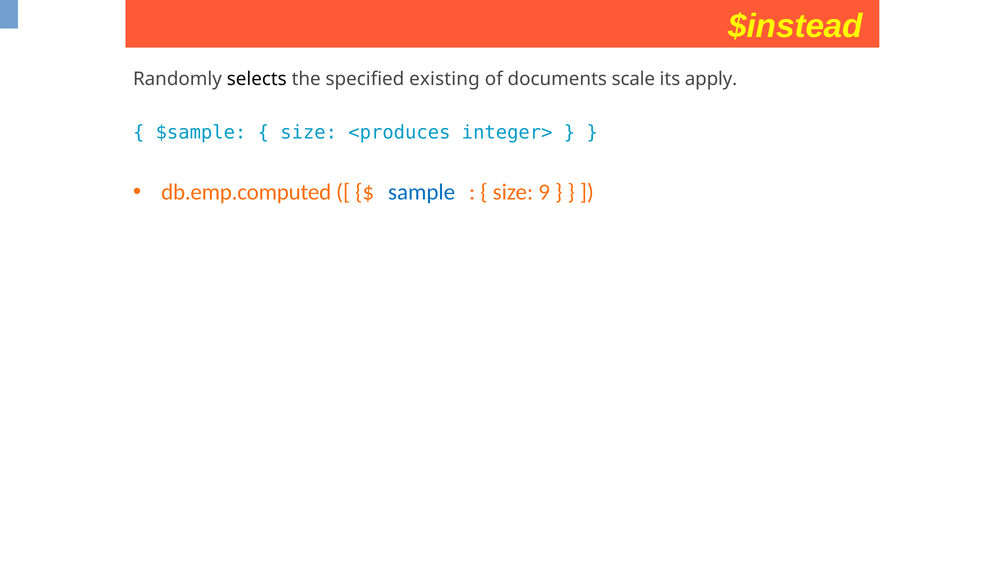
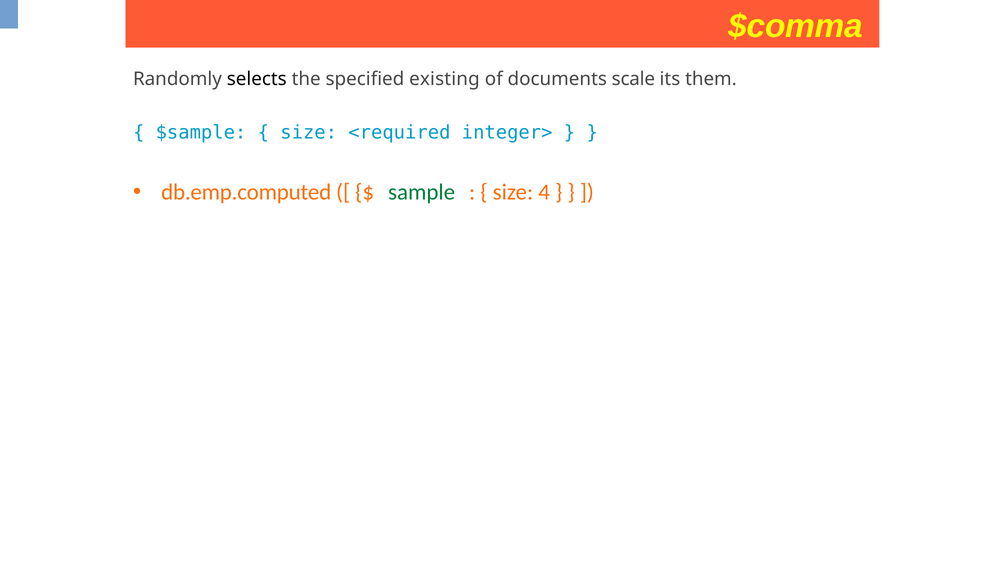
$instead: $instead -> $comma (796, 26)
apply: apply -> them (711, 79)
<produces: <produces -> <required (399, 133)
sample colour: blue -> green (422, 192)
9: 9 -> 4 (544, 192)
